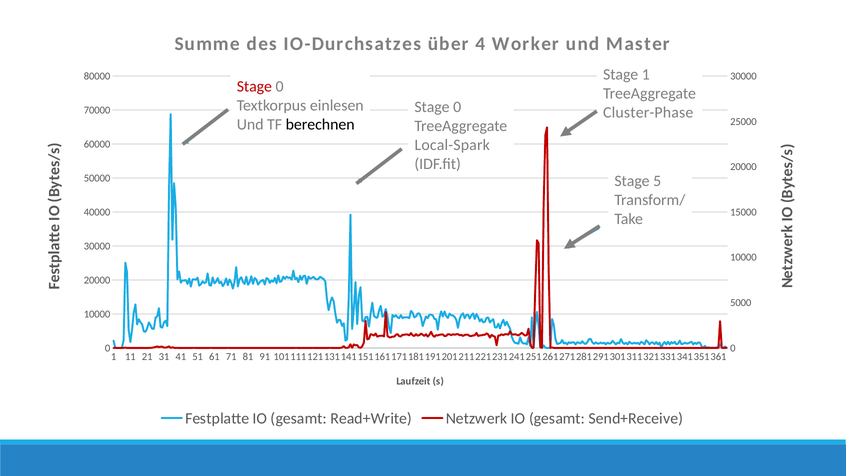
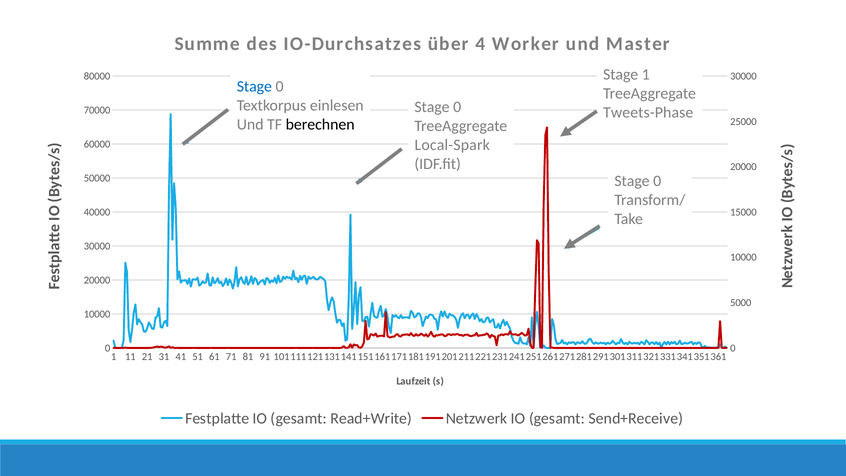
Stage colour: red -> blue (254, 86)
Cluster-Phase: Cluster-Phase -> Tweets-Phase (648, 112)
5: 5 -> 0 (657, 181)
